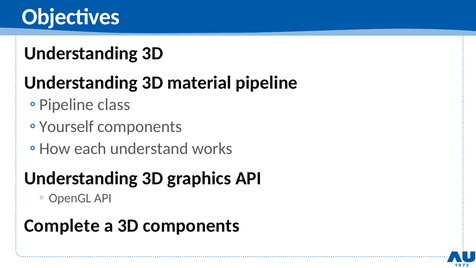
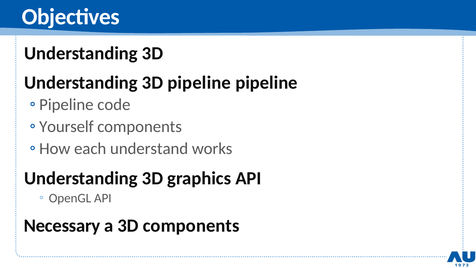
3D material: material -> pipeline (199, 83)
class: class -> code (114, 104)
Complete: Complete -> Necessary (62, 226)
